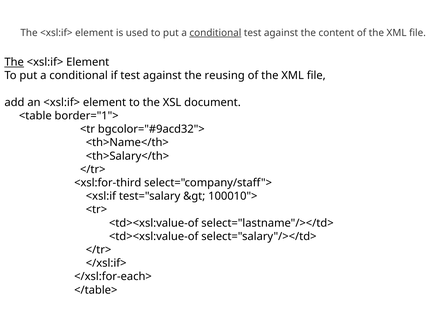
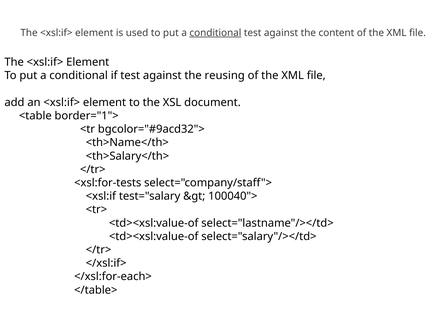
The underline: present -> none (14, 62)
<xsl:for-third: <xsl:for-third -> <xsl:for-tests (108, 183)
100010">: 100010"> -> 100040"> (233, 196)
